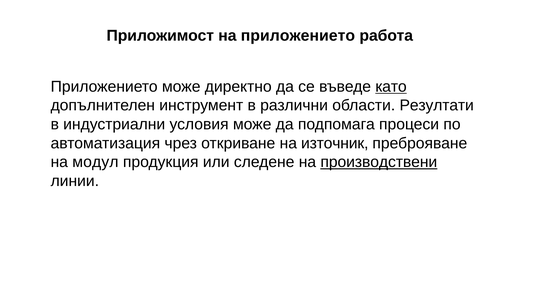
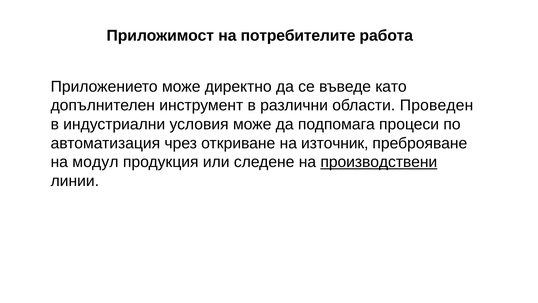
на приложението: приложението -> потребителите (298, 35)
като underline: present -> none (391, 86)
Резултати: Резултати -> Проведен (437, 105)
